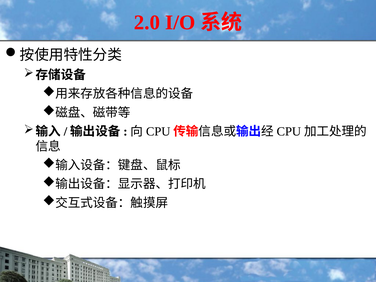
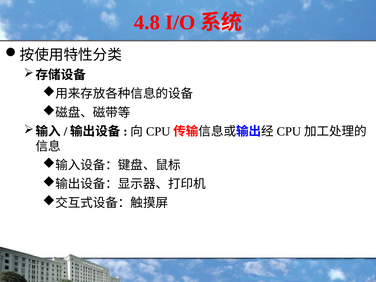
2.0: 2.0 -> 4.8 (147, 23)
